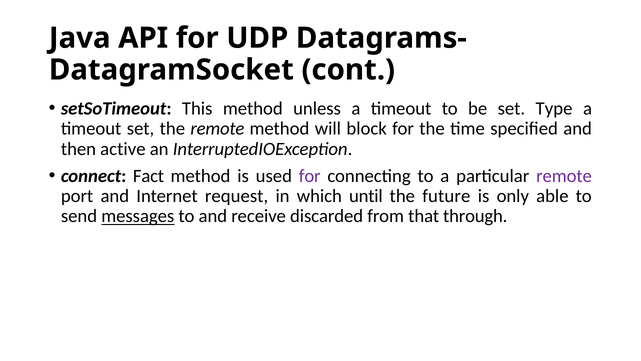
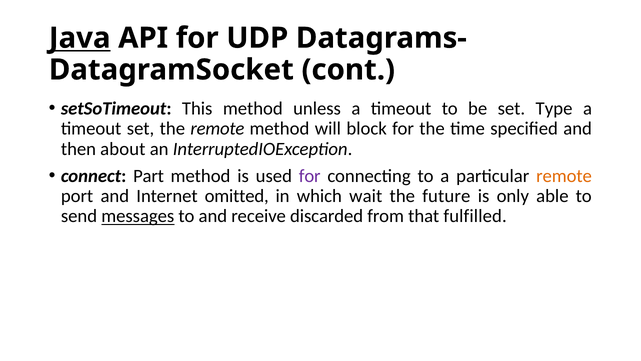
Java underline: none -> present (80, 38)
active: active -> about (123, 149)
Fact: Fact -> Part (149, 176)
remote colour: purple -> orange (564, 176)
request: request -> omitted (237, 196)
until: until -> wait (366, 196)
through: through -> fulfilled (475, 216)
